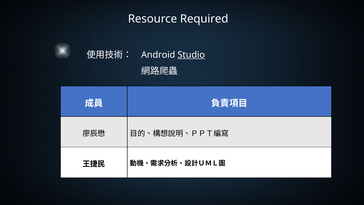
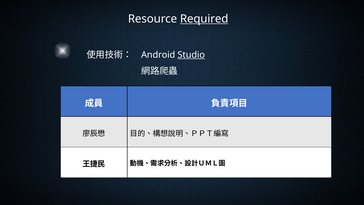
Required underline: none -> present (204, 19)
